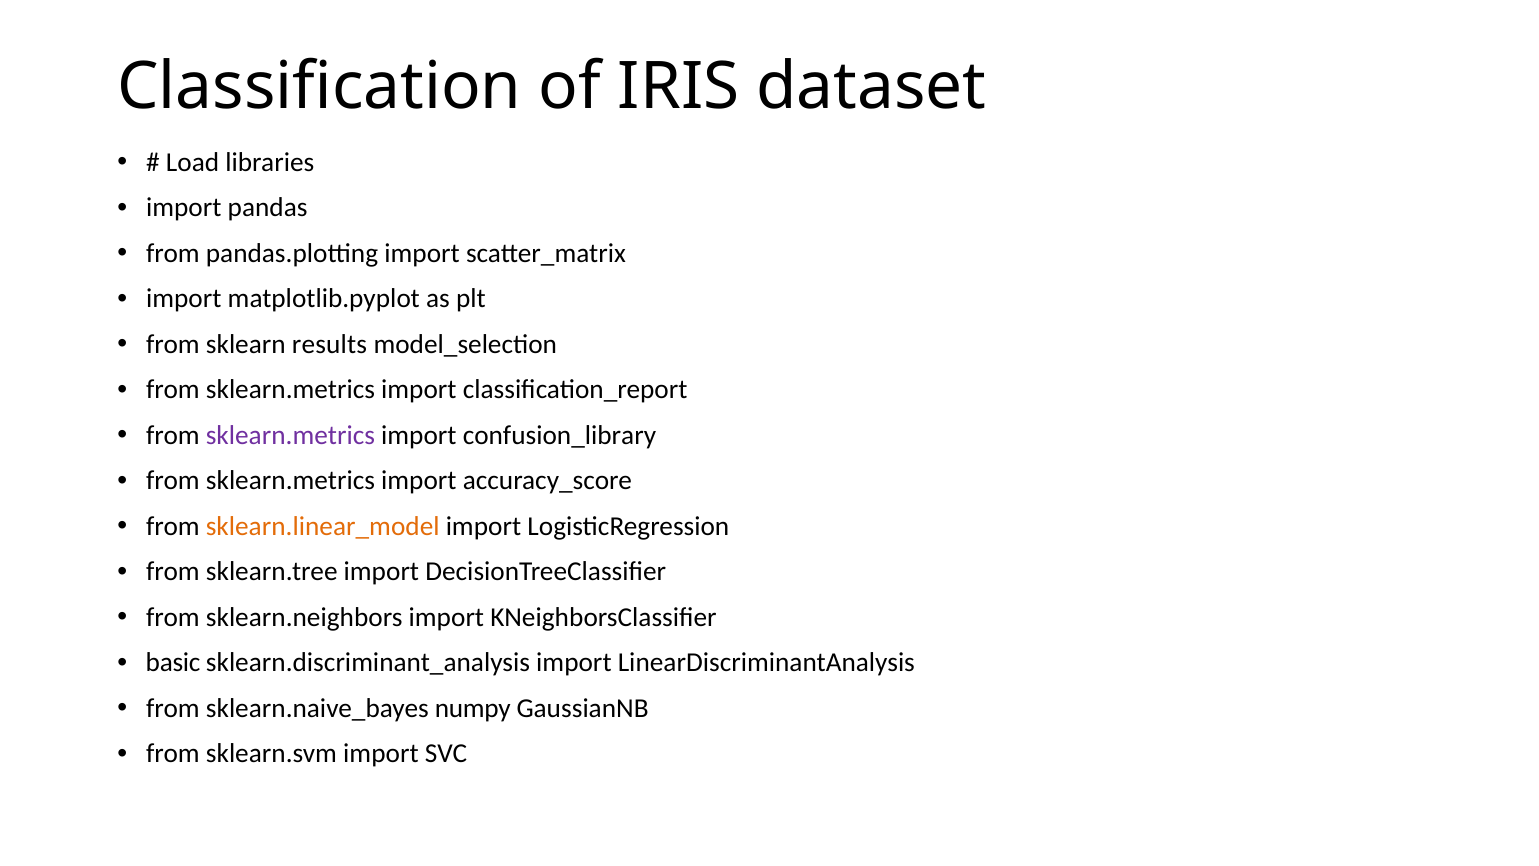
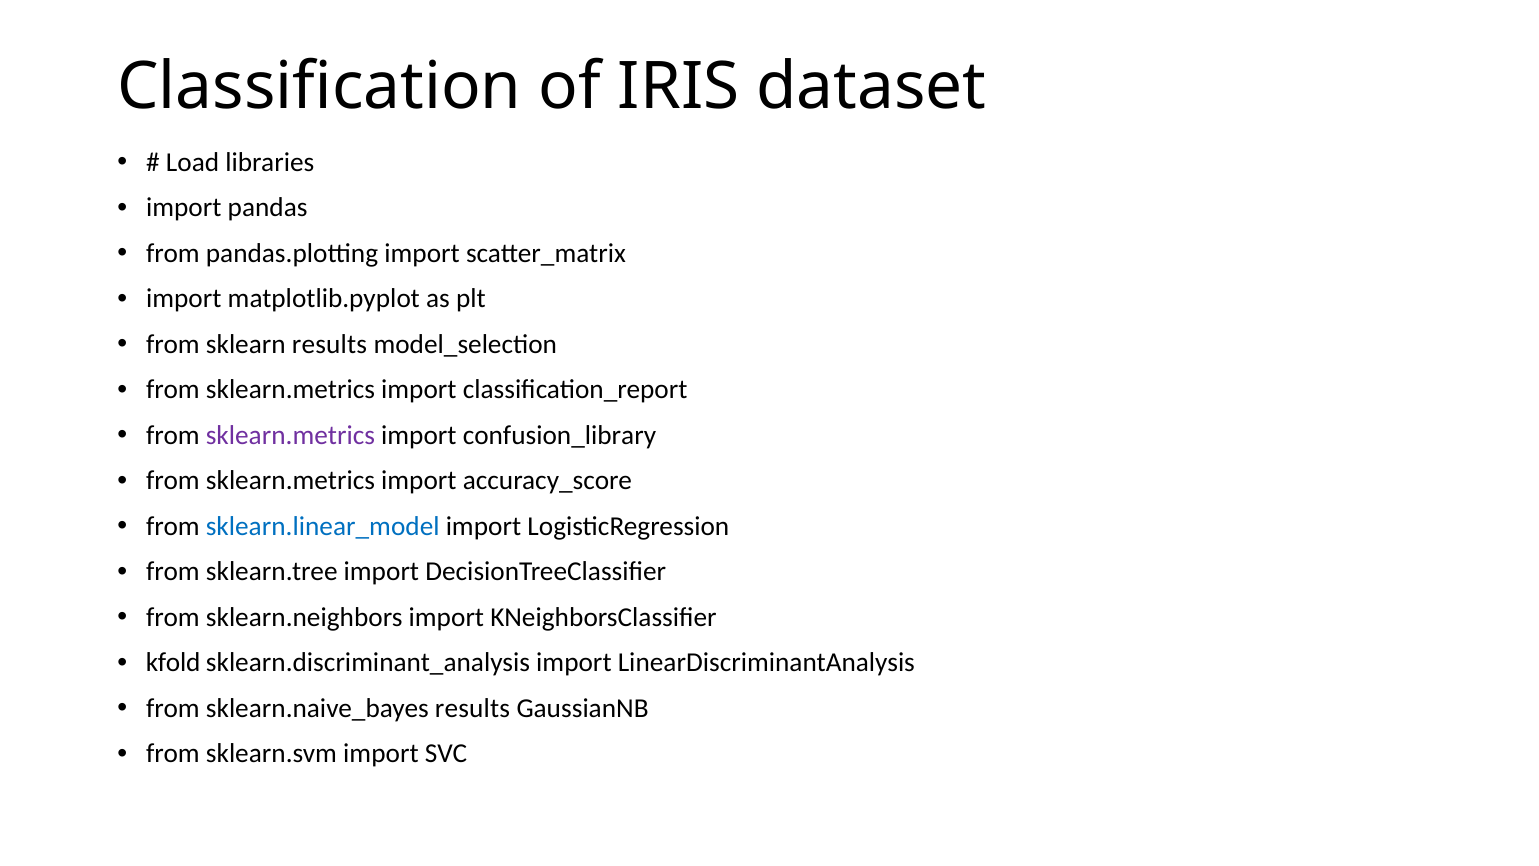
sklearn.linear_model colour: orange -> blue (323, 526)
basic: basic -> kfold (173, 663)
sklearn.naive_bayes numpy: numpy -> results (473, 708)
